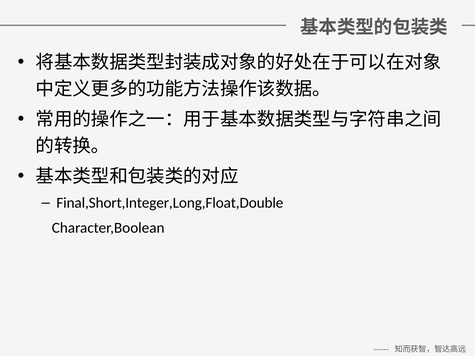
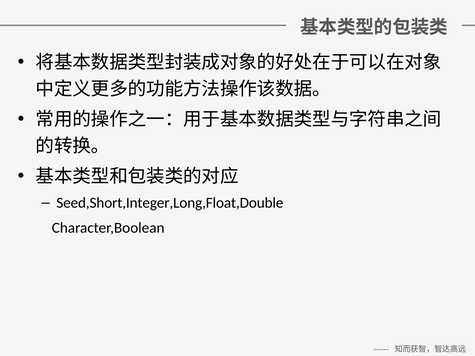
Final,Short,Integer,Long,Float,Double: Final,Short,Integer,Long,Float,Double -> Seed,Short,Integer,Long,Float,Double (170, 203)
